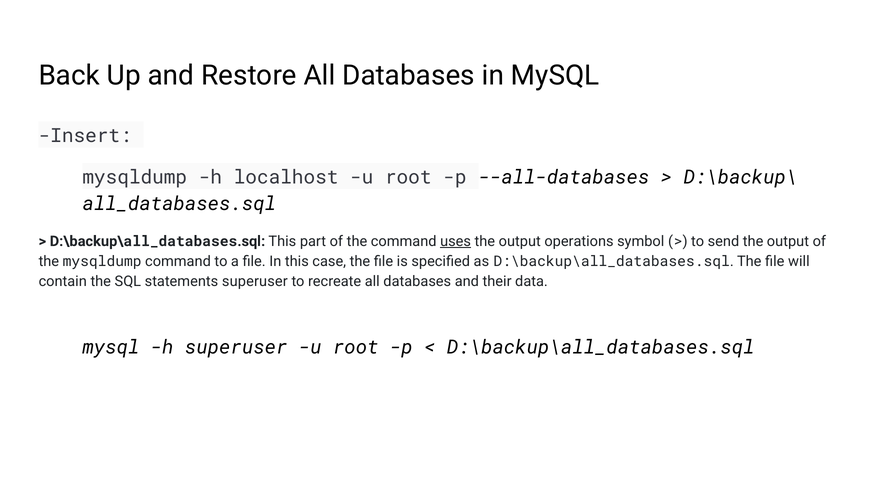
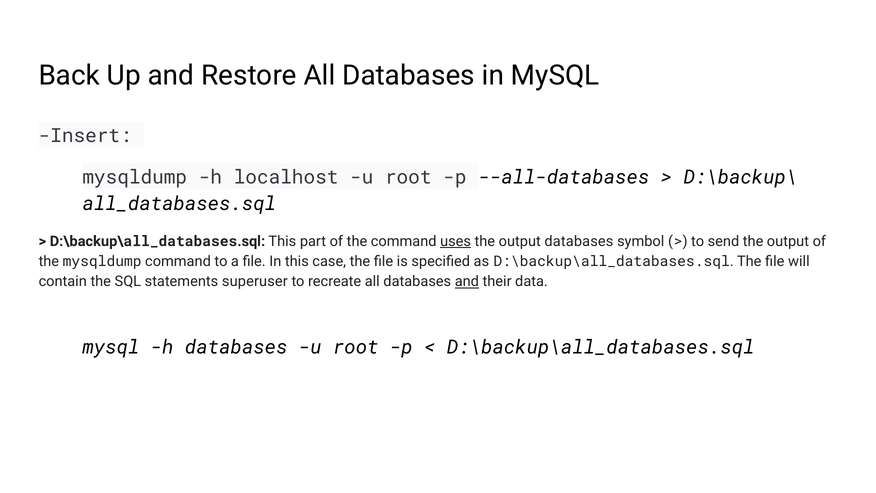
output operations: operations -> databases (579, 241)
and underline: none -> present (467, 281)
h superuser: superuser -> databases (236, 347)
